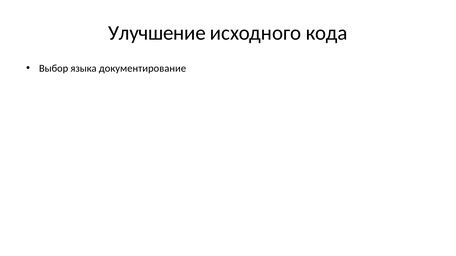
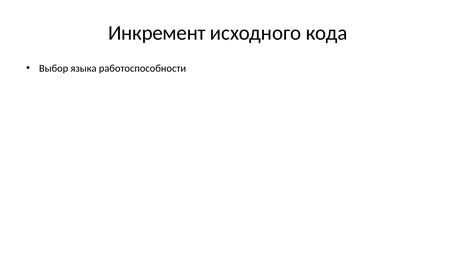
Улучшение: Улучшение -> Инкремент (157, 33)
документирование: документирование -> работоспособности (142, 69)
